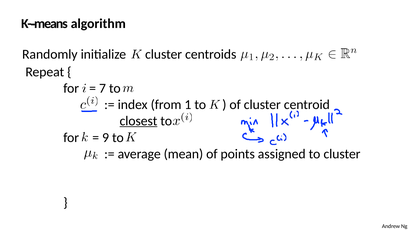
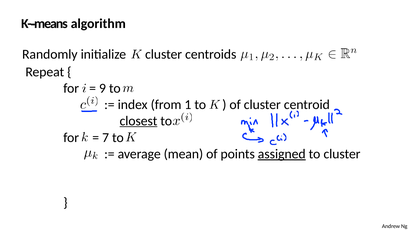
7: 7 -> 9 (103, 88)
9: 9 -> 7 (106, 138)
assigned underline: none -> present (282, 154)
